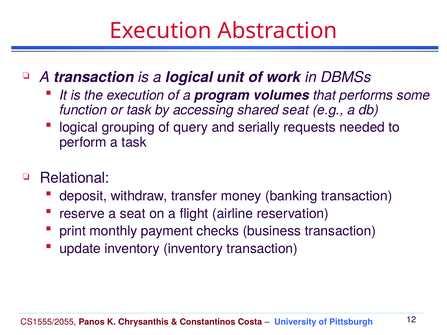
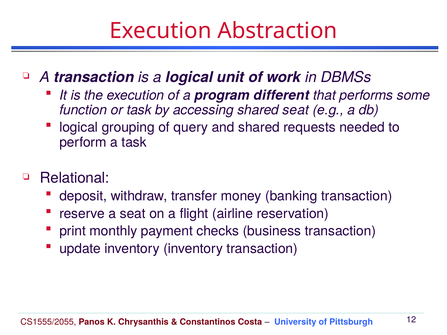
volumes: volumes -> different (281, 95)
and serially: serially -> shared (259, 128)
